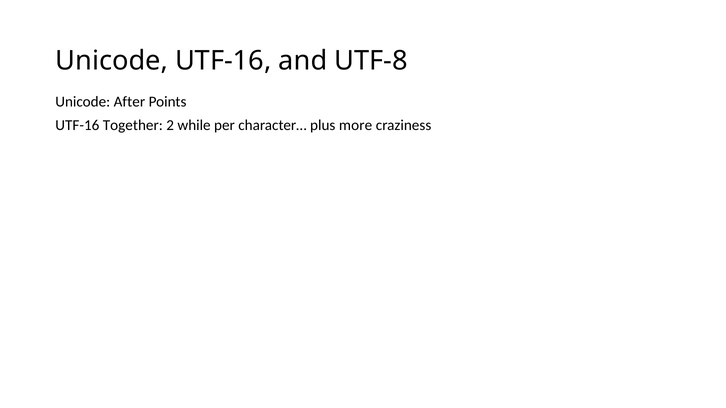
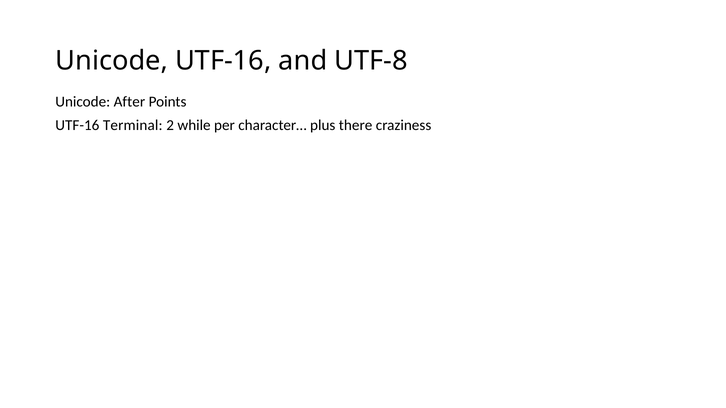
Together: Together -> Terminal (133, 126)
more: more -> there (356, 126)
